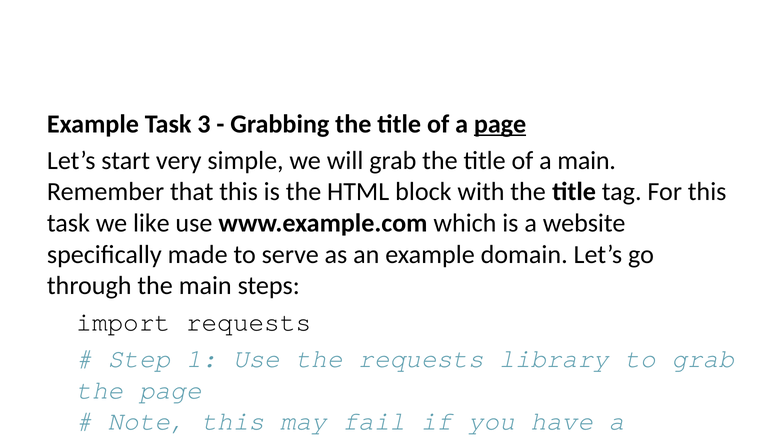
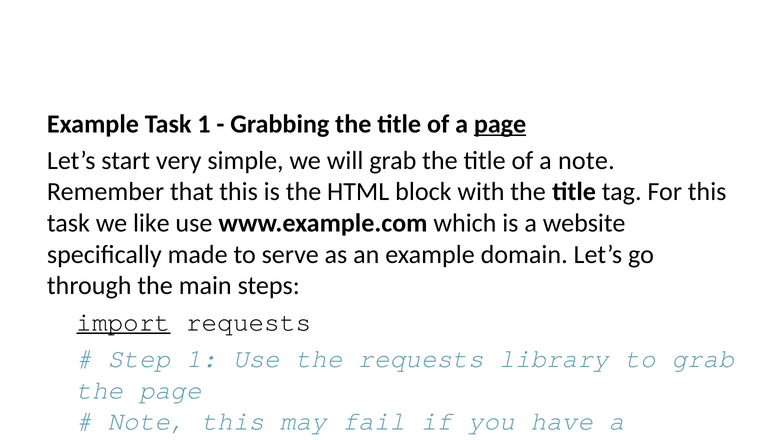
Task 3: 3 -> 1 (204, 124)
a main: main -> note (586, 161)
import underline: none -> present (123, 323)
